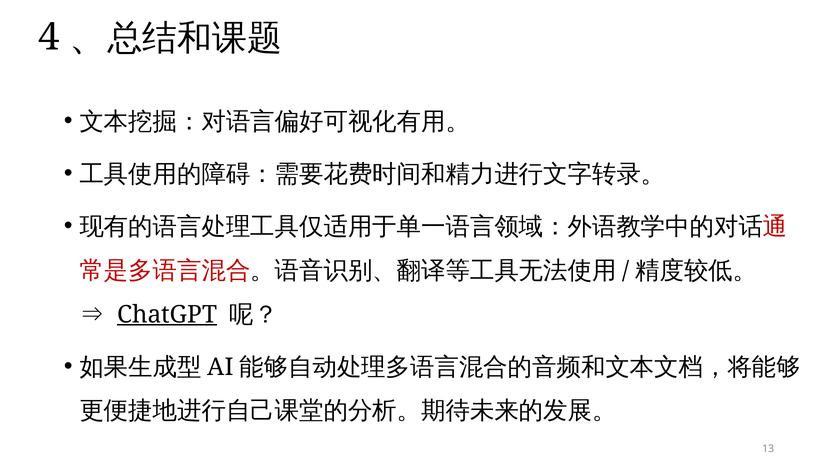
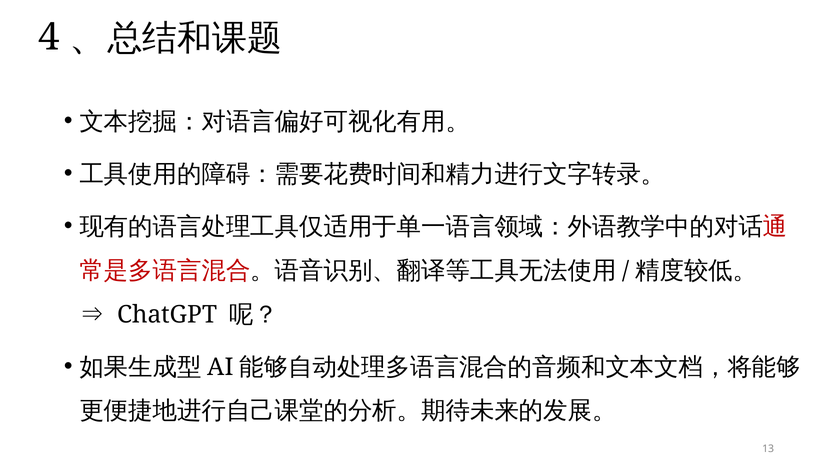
ChatGPT underline: present -> none (167, 315)
